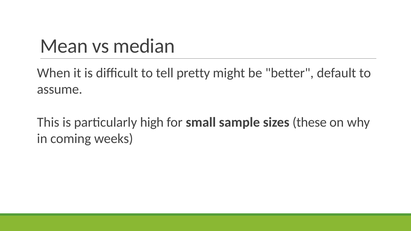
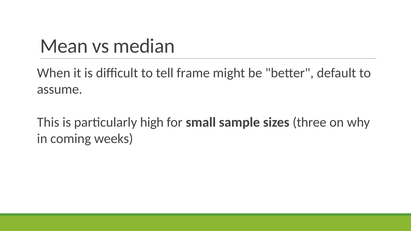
pretty: pretty -> frame (193, 73)
these: these -> three (310, 122)
